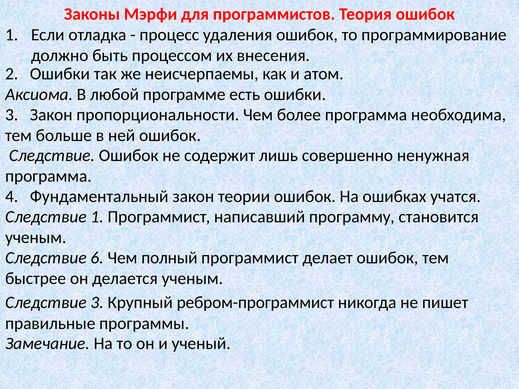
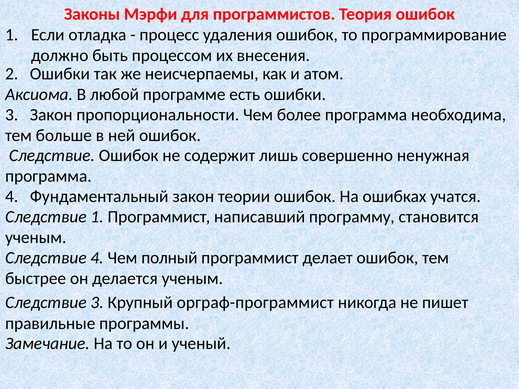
Следствие 6: 6 -> 4 (97, 258)
ребром-программист: ребром-программист -> орграф-программист (255, 303)
